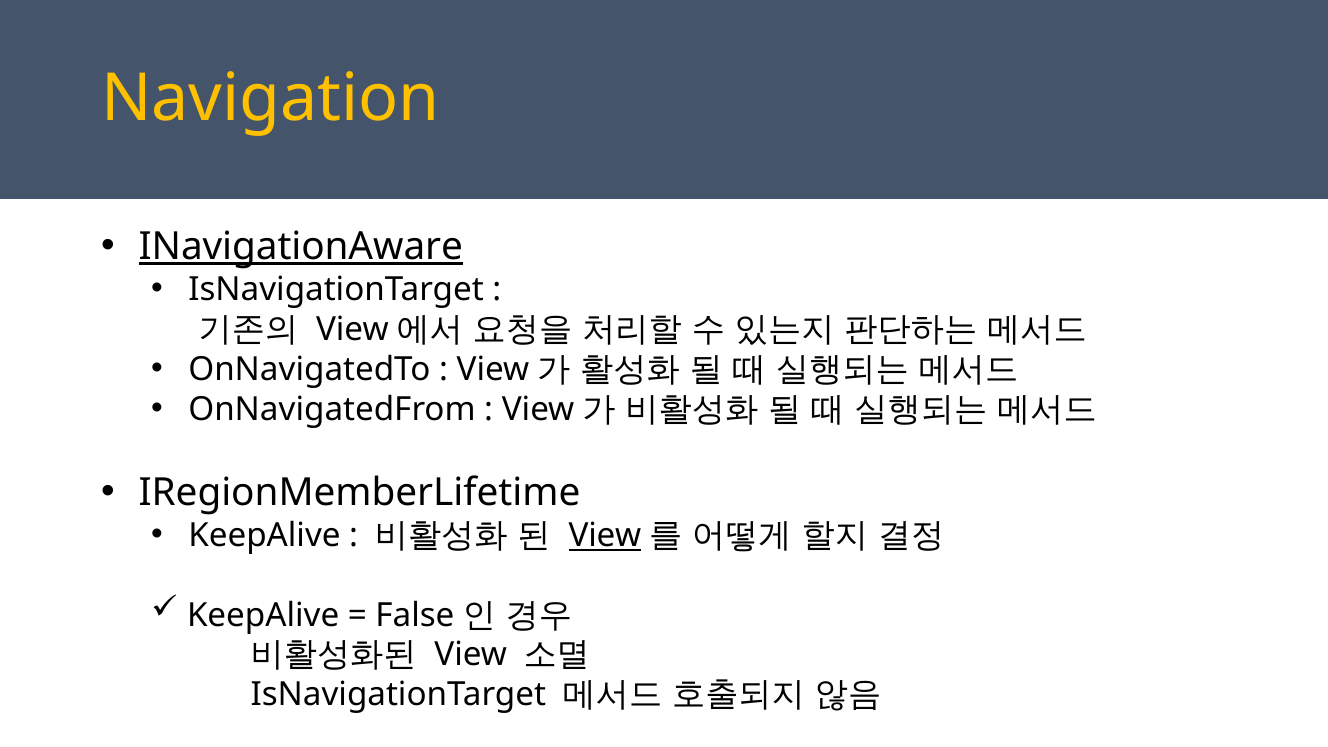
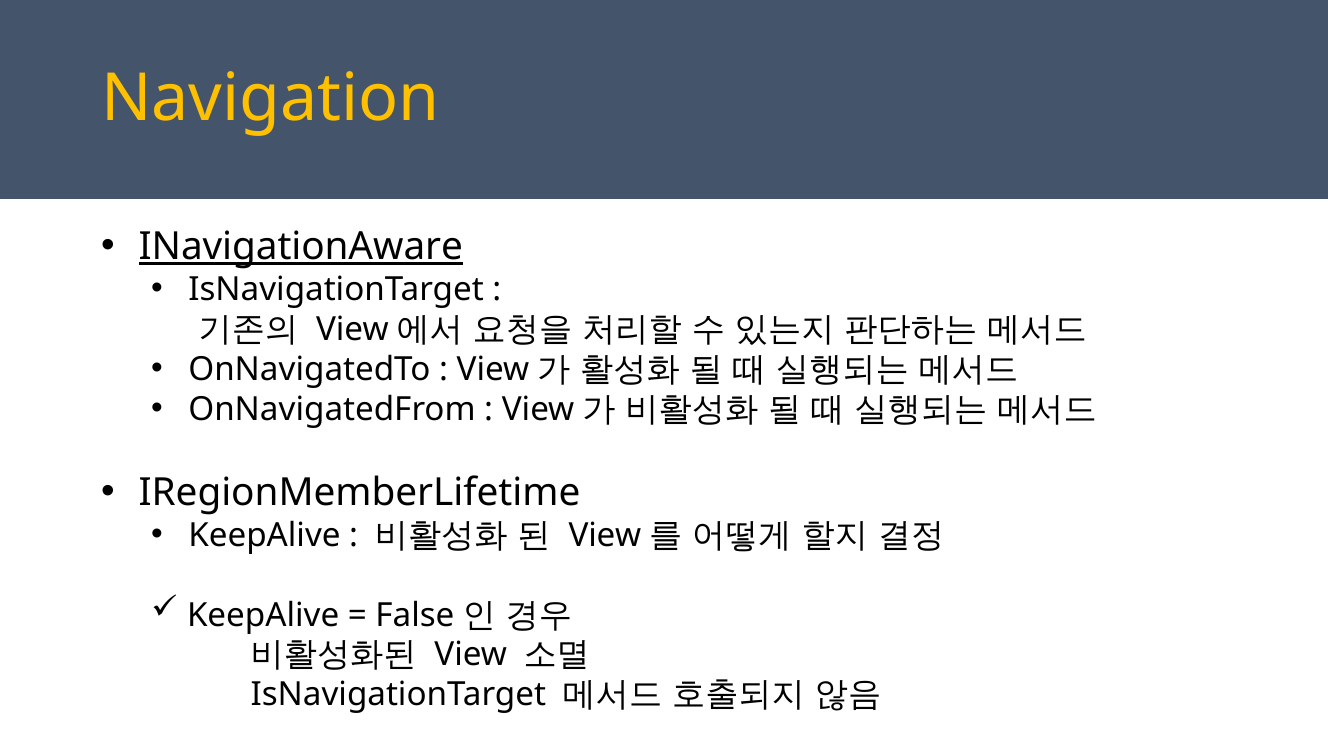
View underline: present -> none (605, 535)
